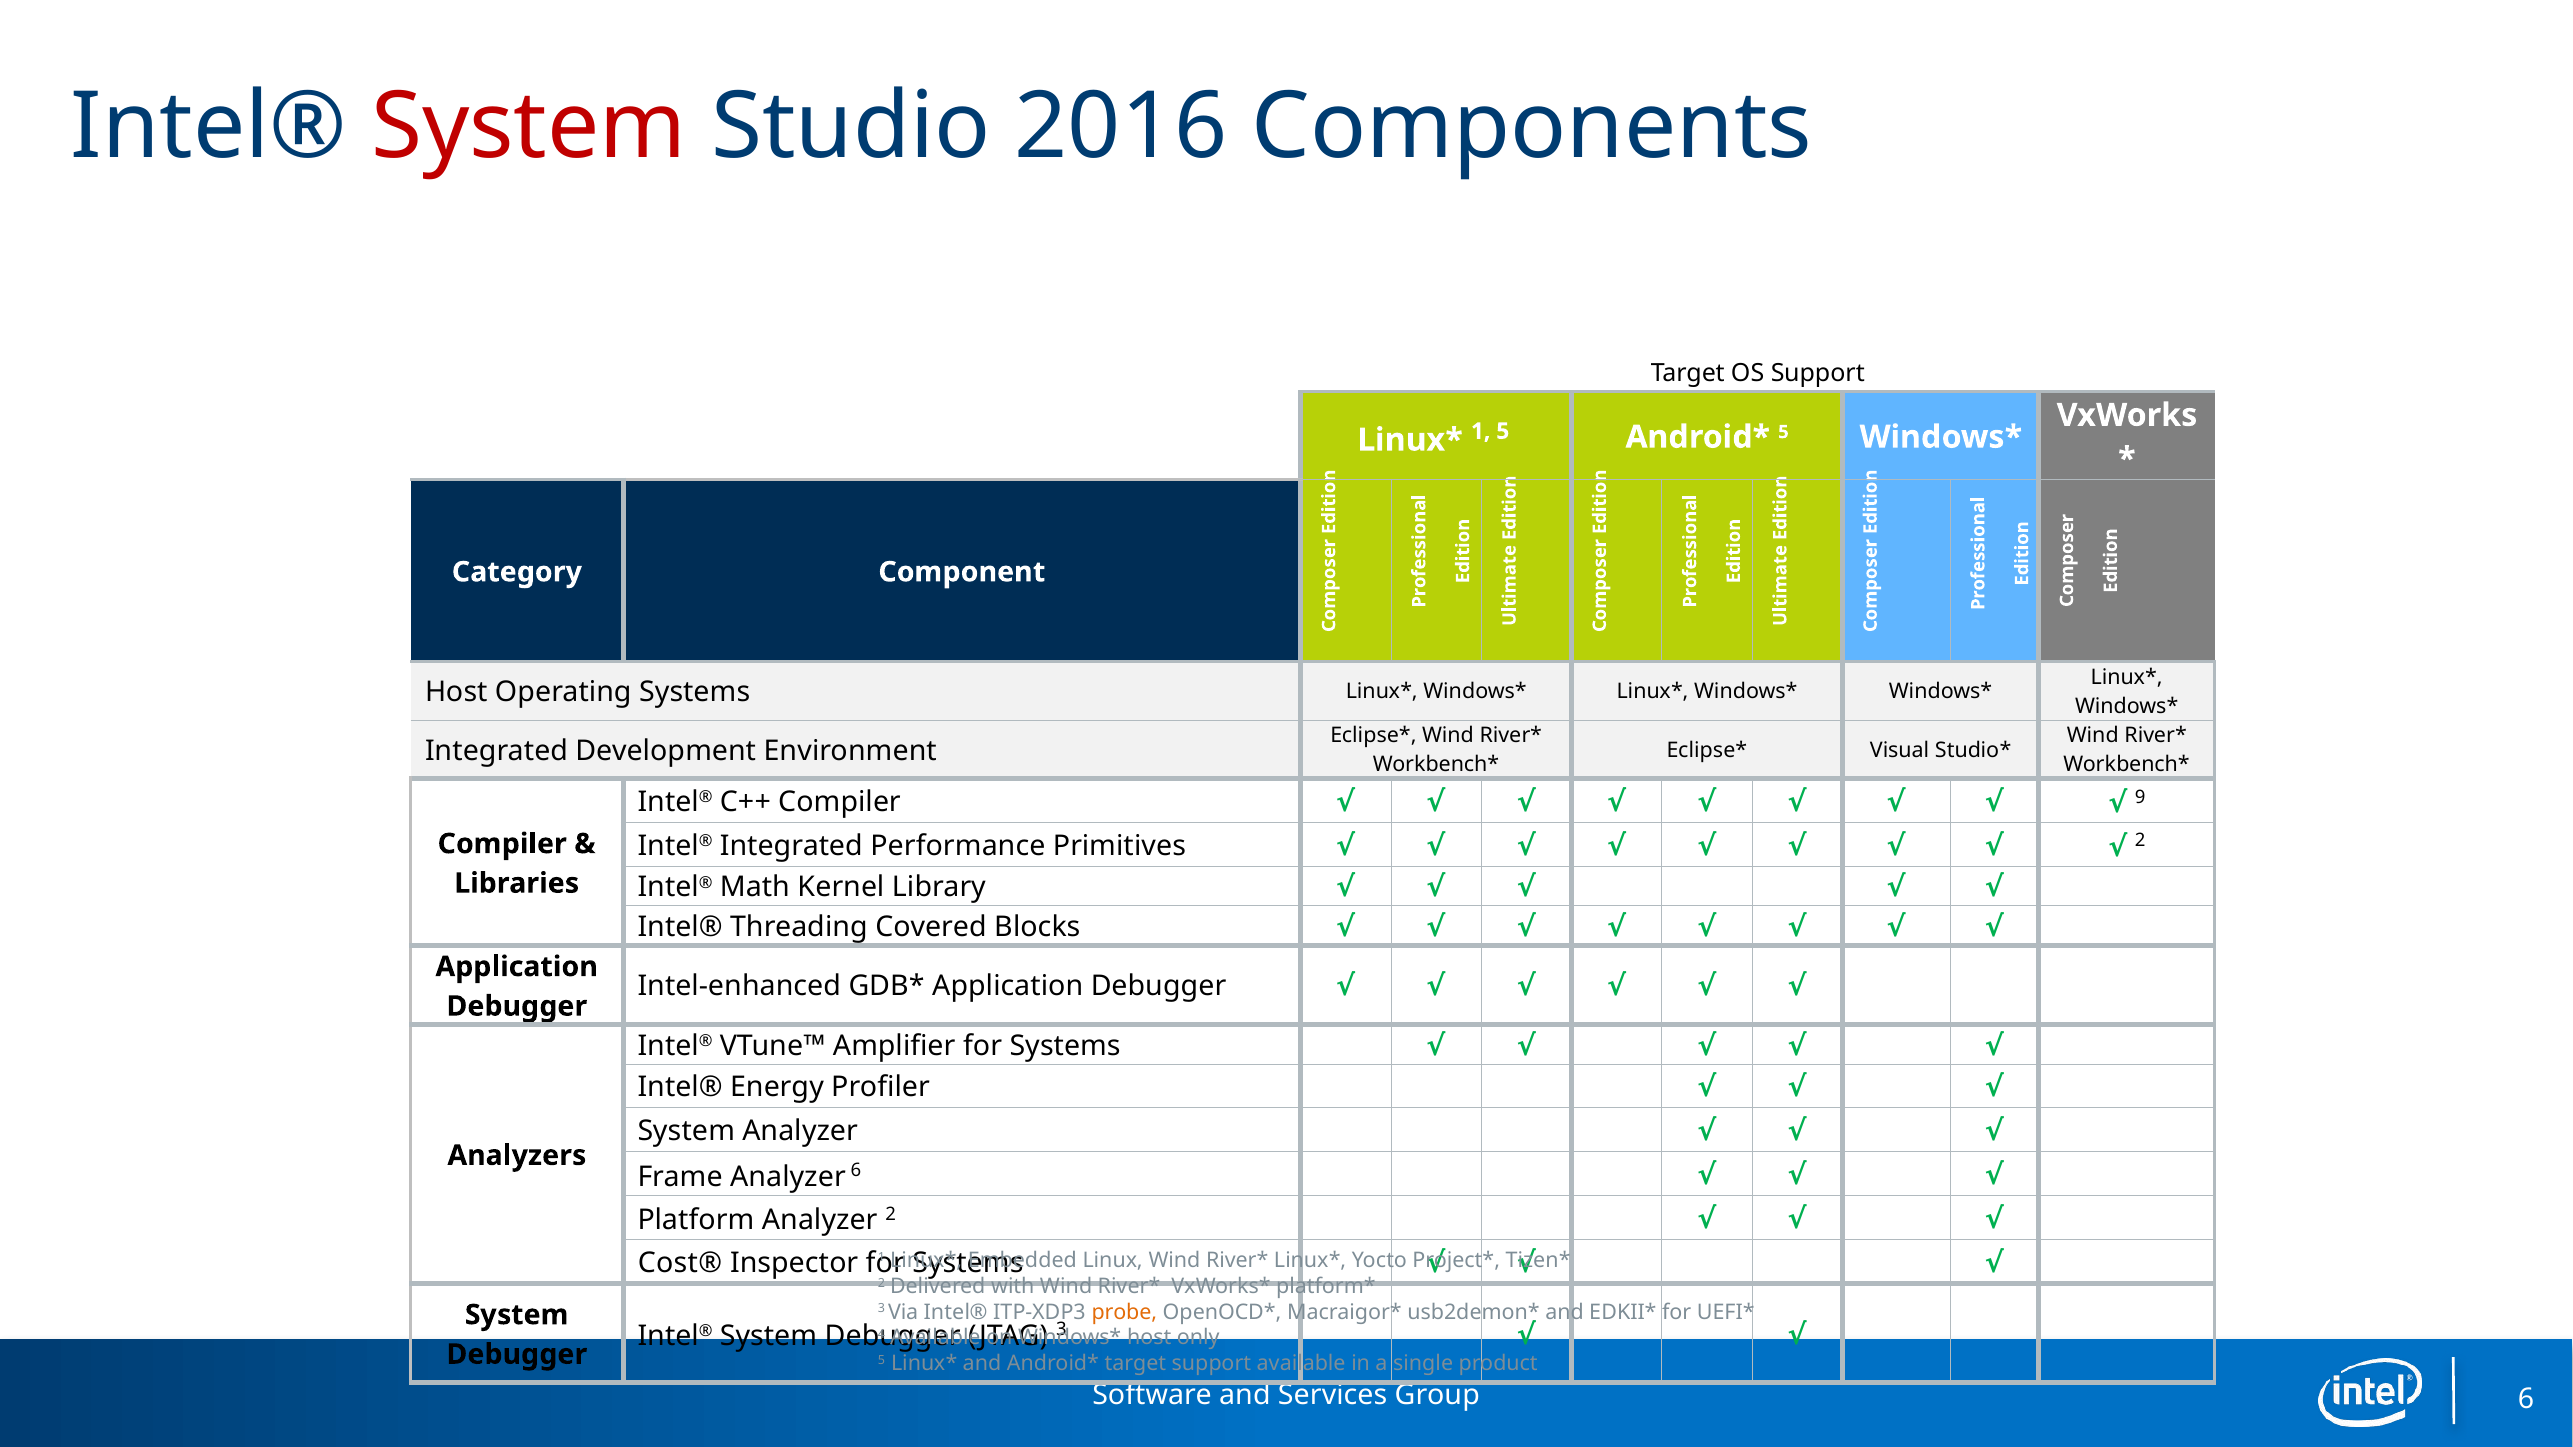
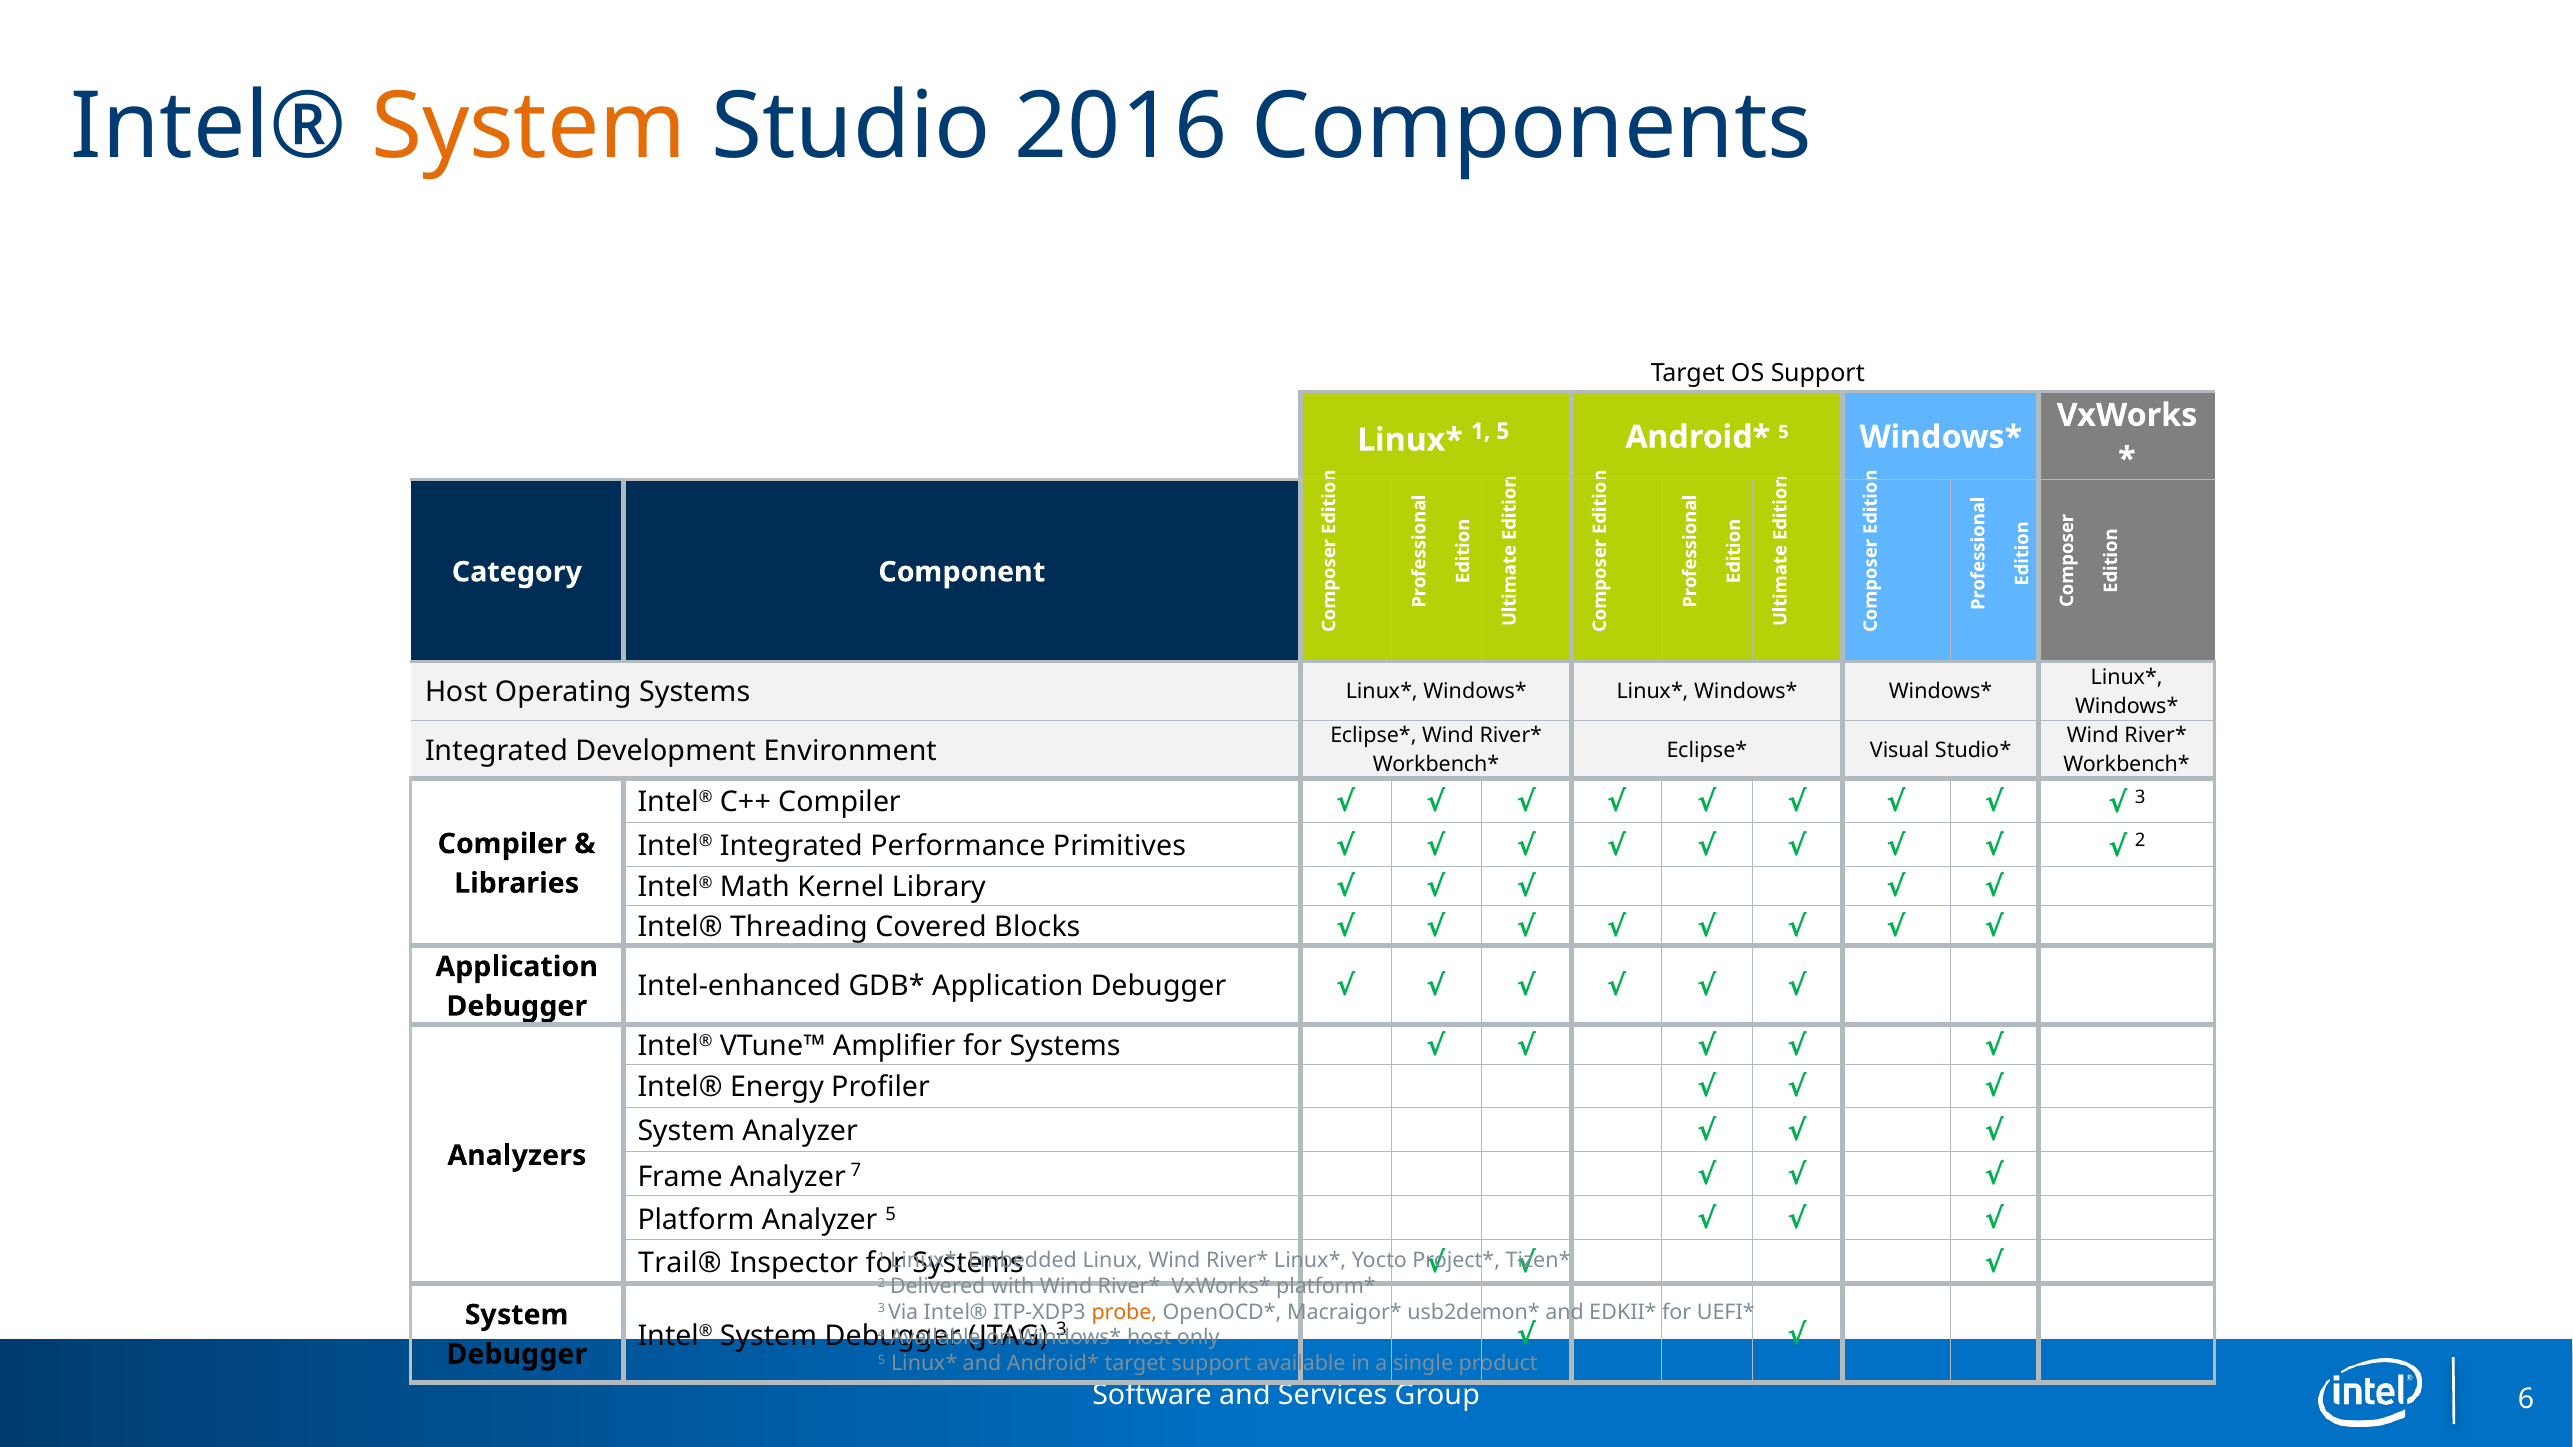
System colour: red -> orange (529, 127)
9: 9 -> 3 (2140, 797)
Analyzer 6: 6 -> 7 (856, 1171)
Analyzer 2: 2 -> 5 (891, 1214)
Cost®: Cost® -> Trail® (680, 1263)
